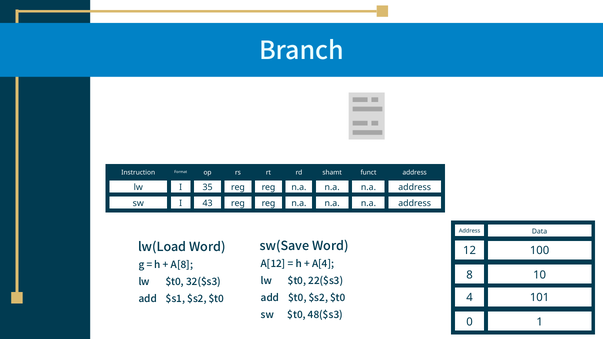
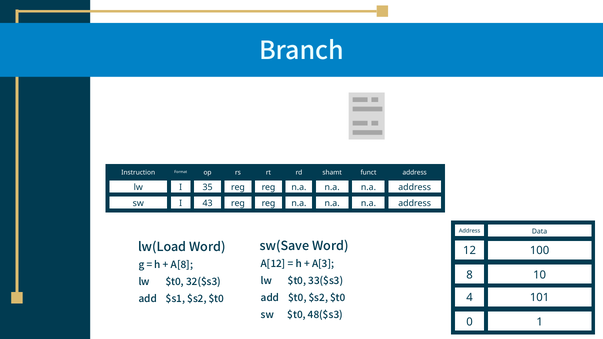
A[4: A[4 -> A[3 (323, 264)
22($s3: 22($s3 -> 33($s3 (326, 281)
